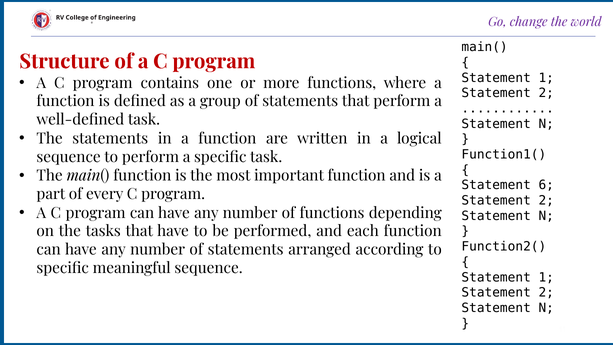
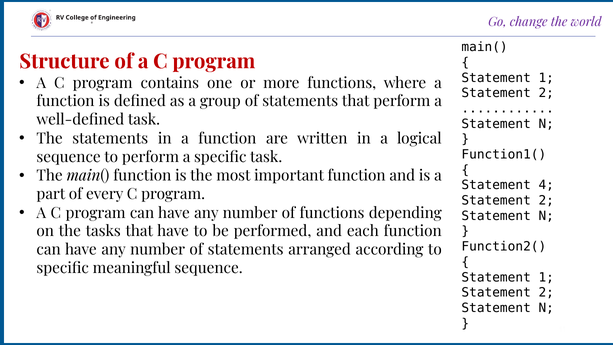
6: 6 -> 4 (546, 185)
